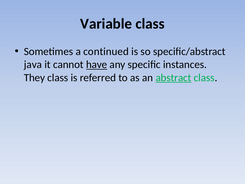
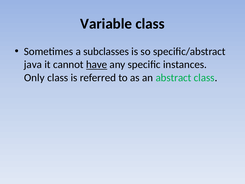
continued: continued -> subclasses (106, 51)
They: They -> Only (34, 78)
abstract underline: present -> none (174, 78)
